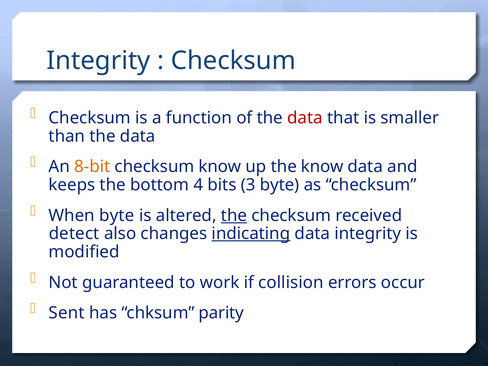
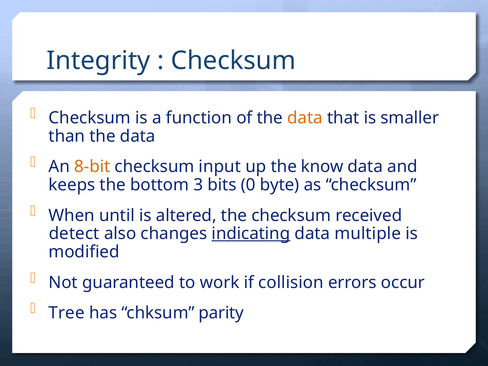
data colour: red -> orange (305, 118)
checksum know: know -> input (220, 167)
4: 4 -> 3 (198, 185)
3: 3 -> 0 (248, 185)
When byte: byte -> until (117, 215)
the underline: present -> none (234, 215)
data integrity: integrity -> multiple (368, 234)
Sent: Sent -> Tree (67, 313)
